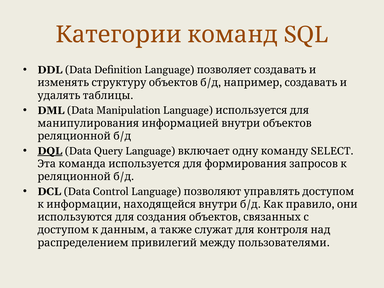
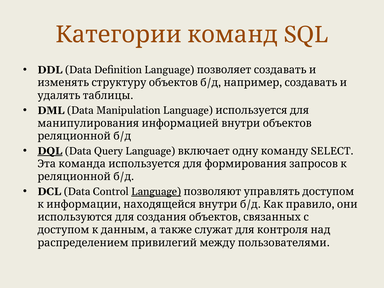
Language underline: none -> present (156, 192)
